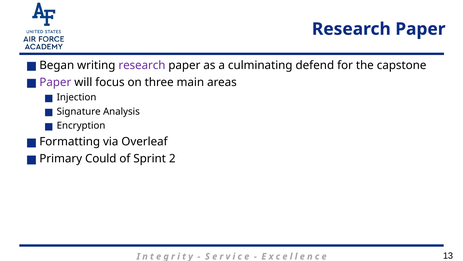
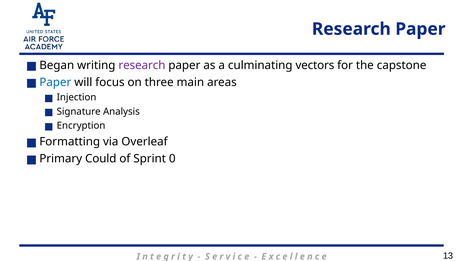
defend: defend -> vectors (315, 65)
Paper colour: purple -> blue (55, 82)
2: 2 -> 0 (172, 158)
